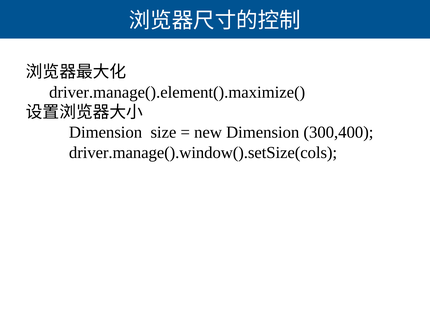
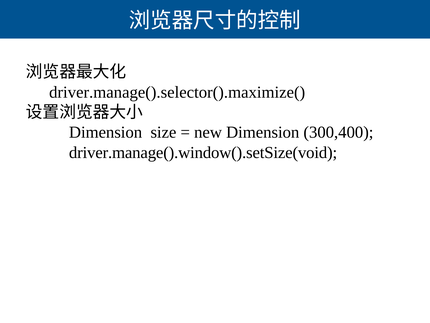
driver.manage().element().maximize(: driver.manage().element().maximize( -> driver.manage().selector().maximize( (177, 92)
driver.manage().window().setSize(cols: driver.manage().window().setSize(cols -> driver.manage().window().setSize(void (203, 152)
